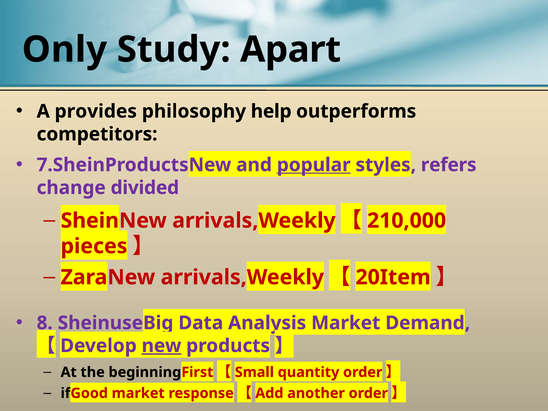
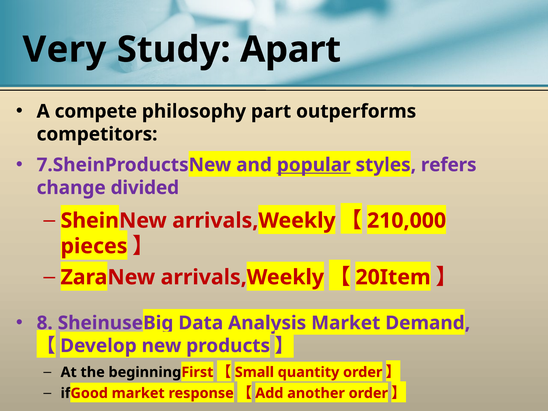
Only: Only -> Very (64, 50)
provides: provides -> compete (96, 111)
help: help -> part (271, 111)
new underline: present -> none (161, 346)
